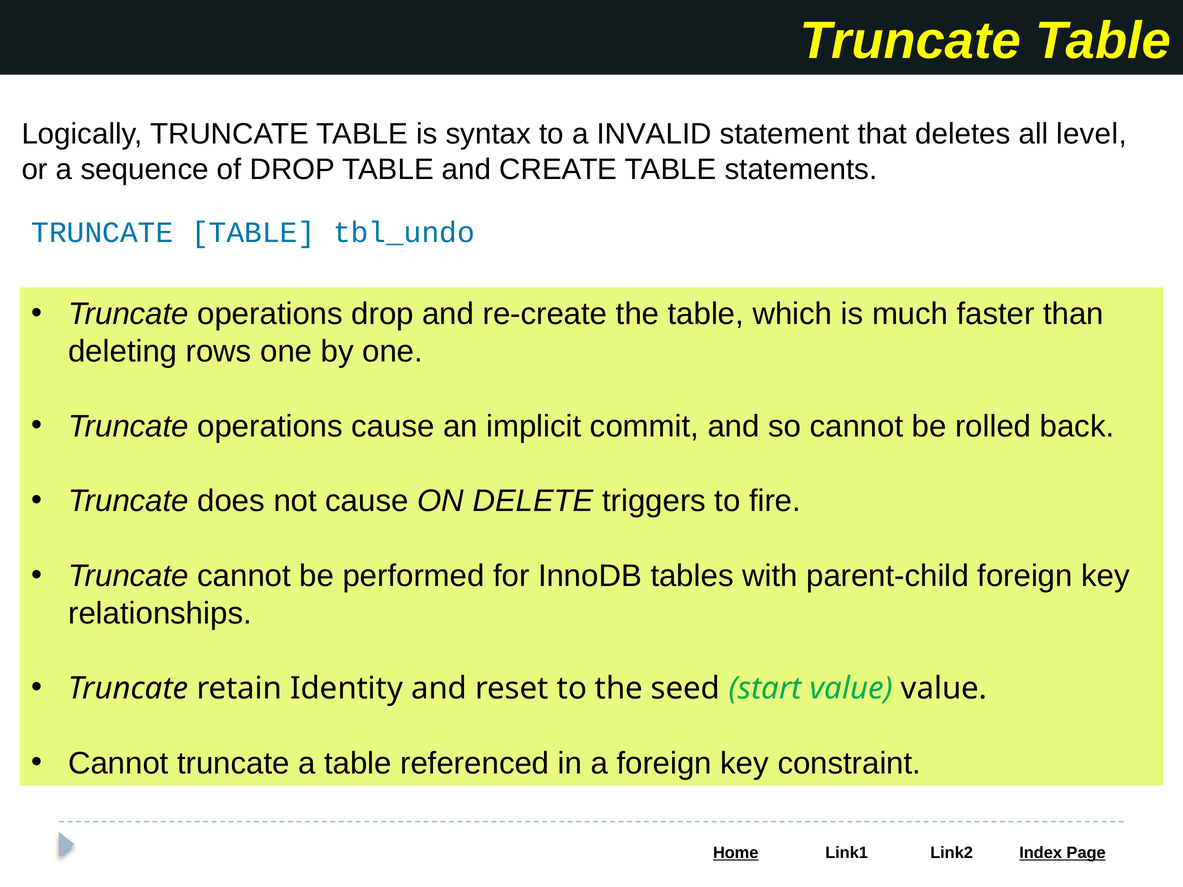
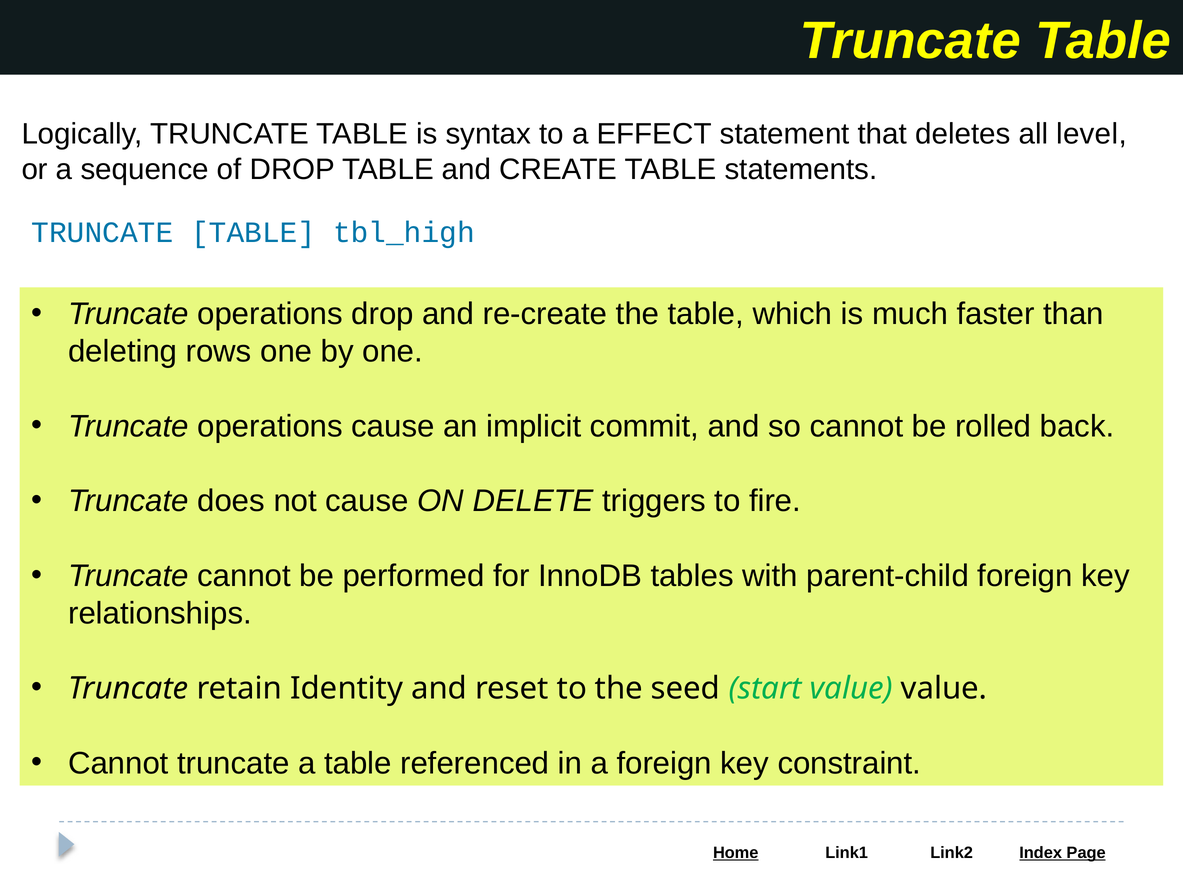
INVALID: INVALID -> EFFECT (654, 134)
tbl_undo: tbl_undo -> tbl_high (404, 233)
